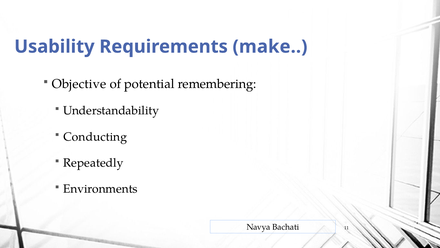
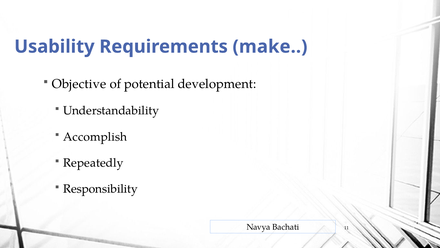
remembering: remembering -> development (217, 84)
Conducting: Conducting -> Accomplish (95, 137)
Environments: Environments -> Responsibility (100, 189)
